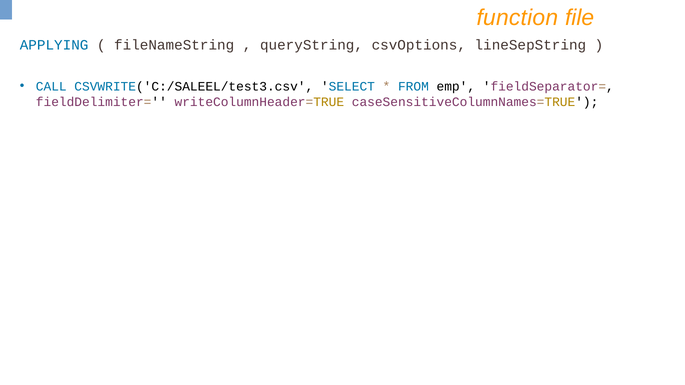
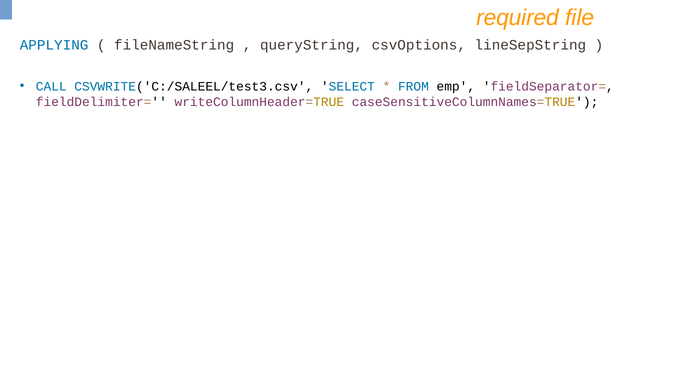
function: function -> required (518, 18)
